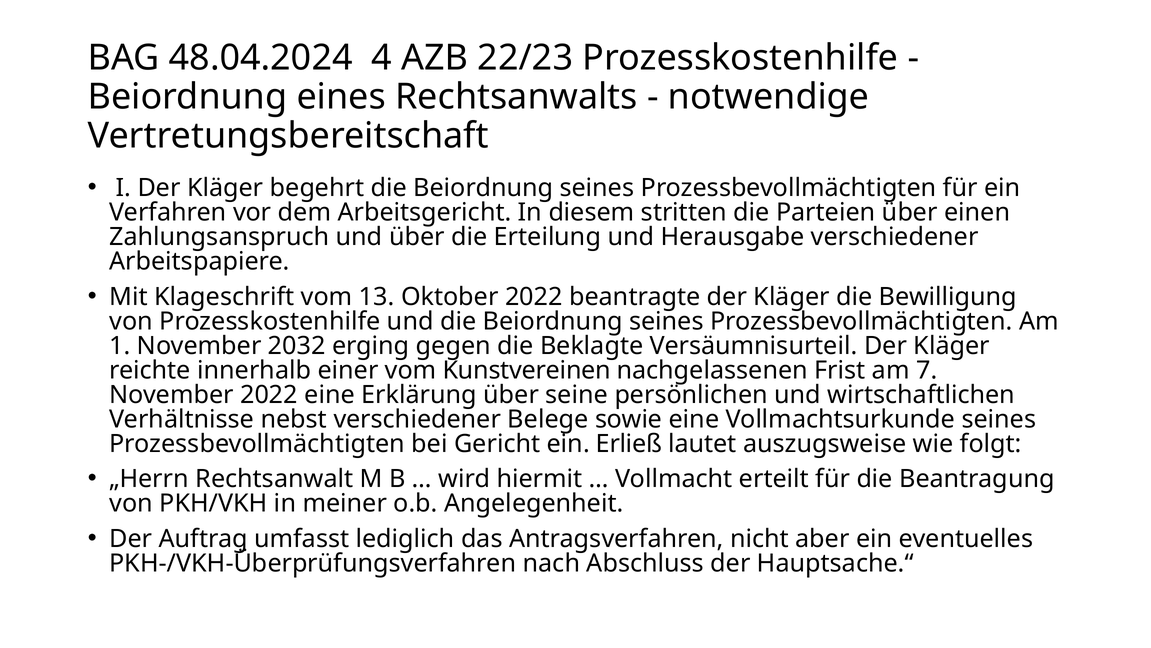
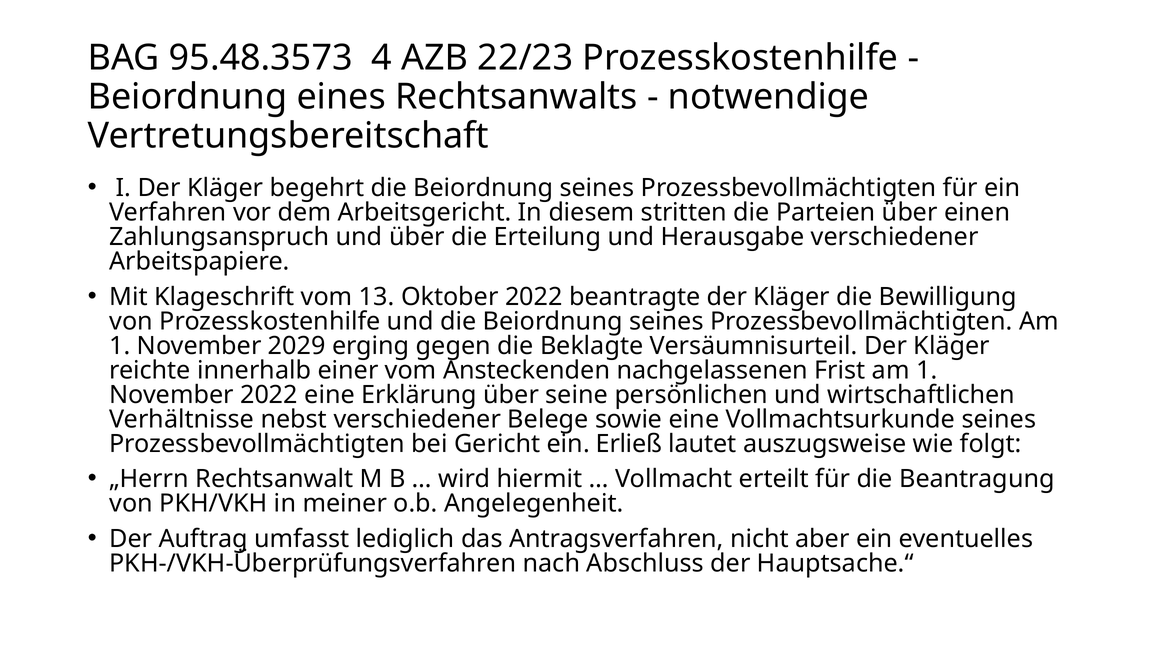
48.04.2024: 48.04.2024 -> 95.48.3573 (261, 58)
2032: 2032 -> 2029 (297, 346)
Kunstvereinen: Kunstvereinen -> Ansteckenden (527, 370)
Frist am 7: 7 -> 1 (927, 370)
